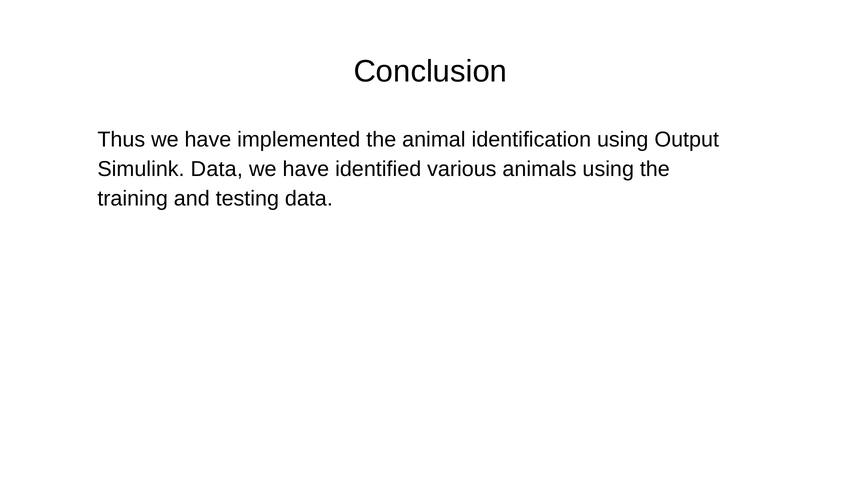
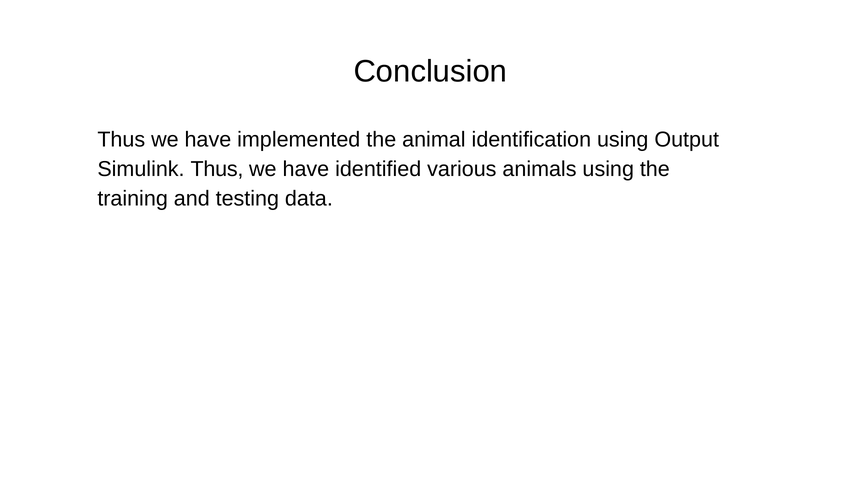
Simulink Data: Data -> Thus (217, 169)
